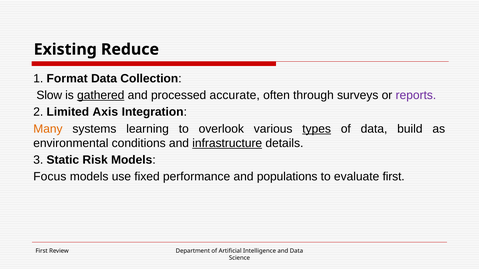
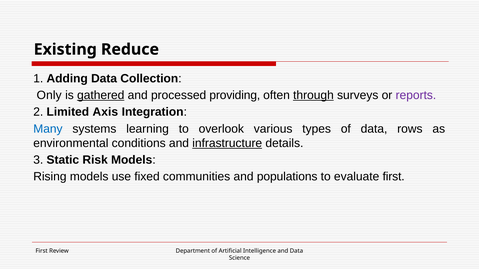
Format: Format -> Adding (67, 79)
Slow: Slow -> Only (49, 95)
accurate: accurate -> providing (235, 95)
through underline: none -> present (313, 95)
Many colour: orange -> blue (48, 129)
types underline: present -> none (317, 129)
build: build -> rows (410, 129)
Focus: Focus -> Rising (50, 177)
performance: performance -> communities (197, 177)
